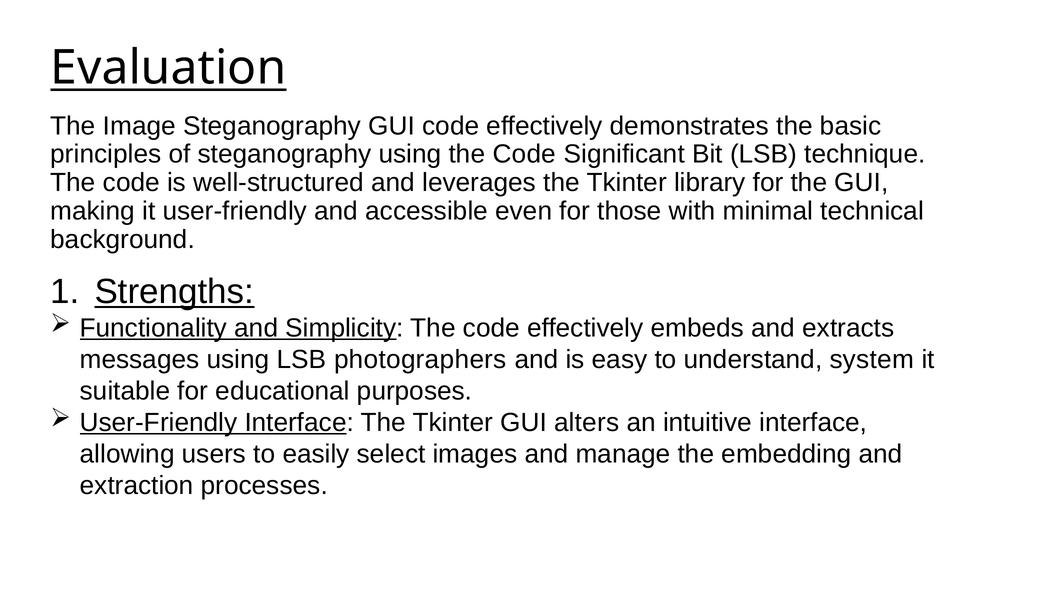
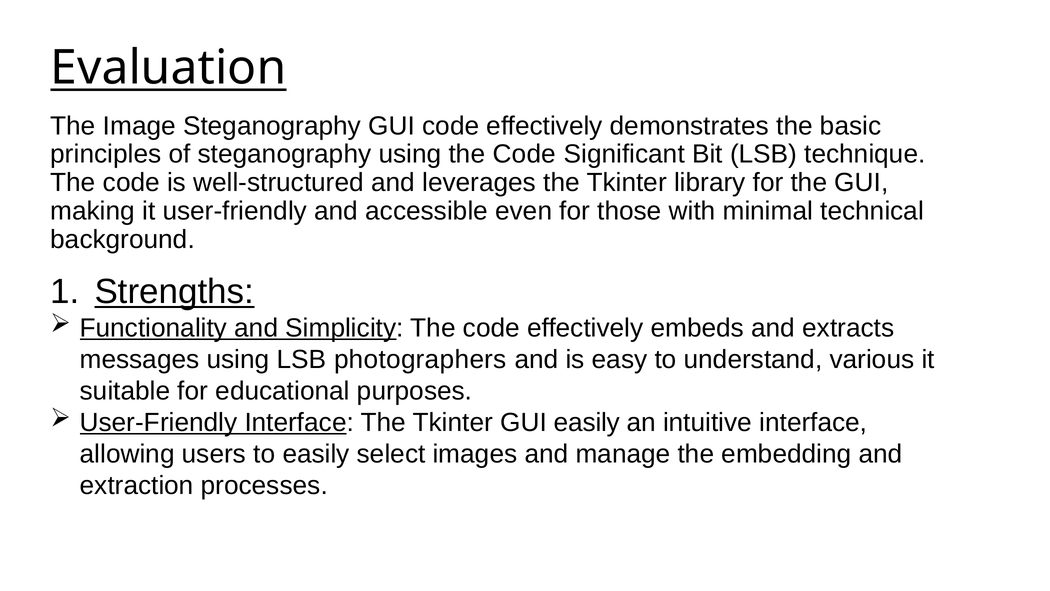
system: system -> various (872, 359)
GUI alters: alters -> easily (587, 422)
